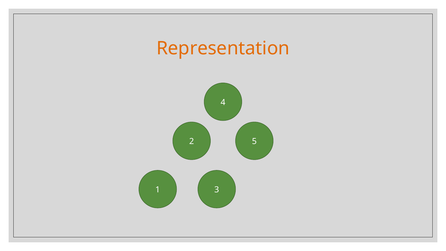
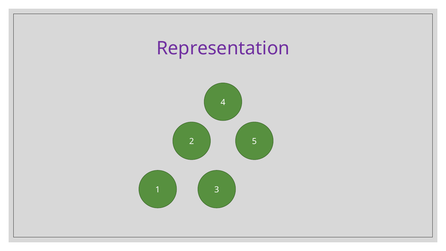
Representation colour: orange -> purple (223, 48)
